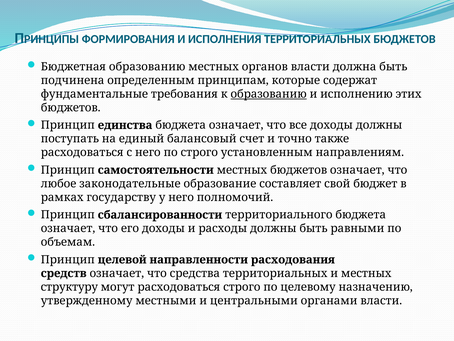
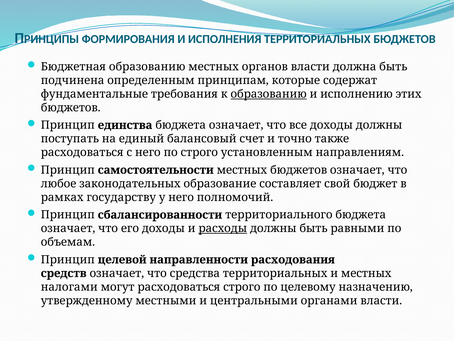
законодательные: законодательные -> законодательных (130, 183)
расходы underline: none -> present (223, 228)
структуру: структуру -> налогами (69, 287)
